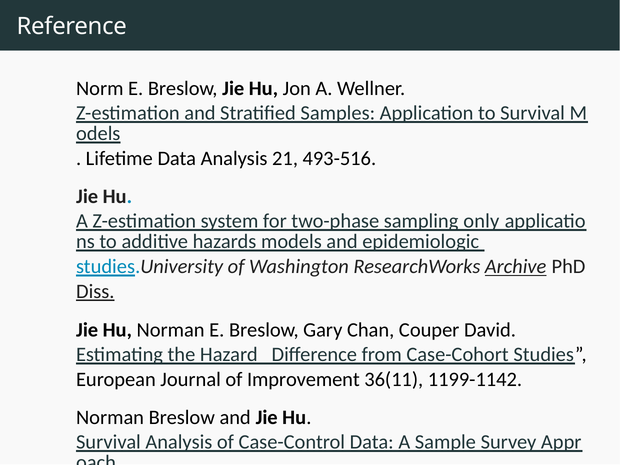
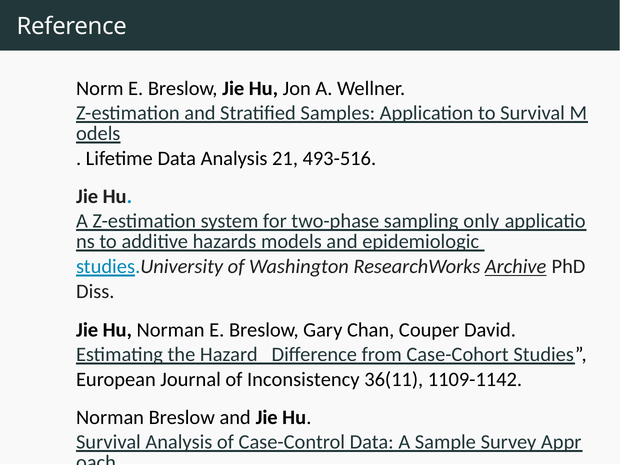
Diss underline: present -> none (95, 292)
Improvement: Improvement -> Inconsistency (303, 380)
1199-1142: 1199-1142 -> 1109-1142 (475, 380)
